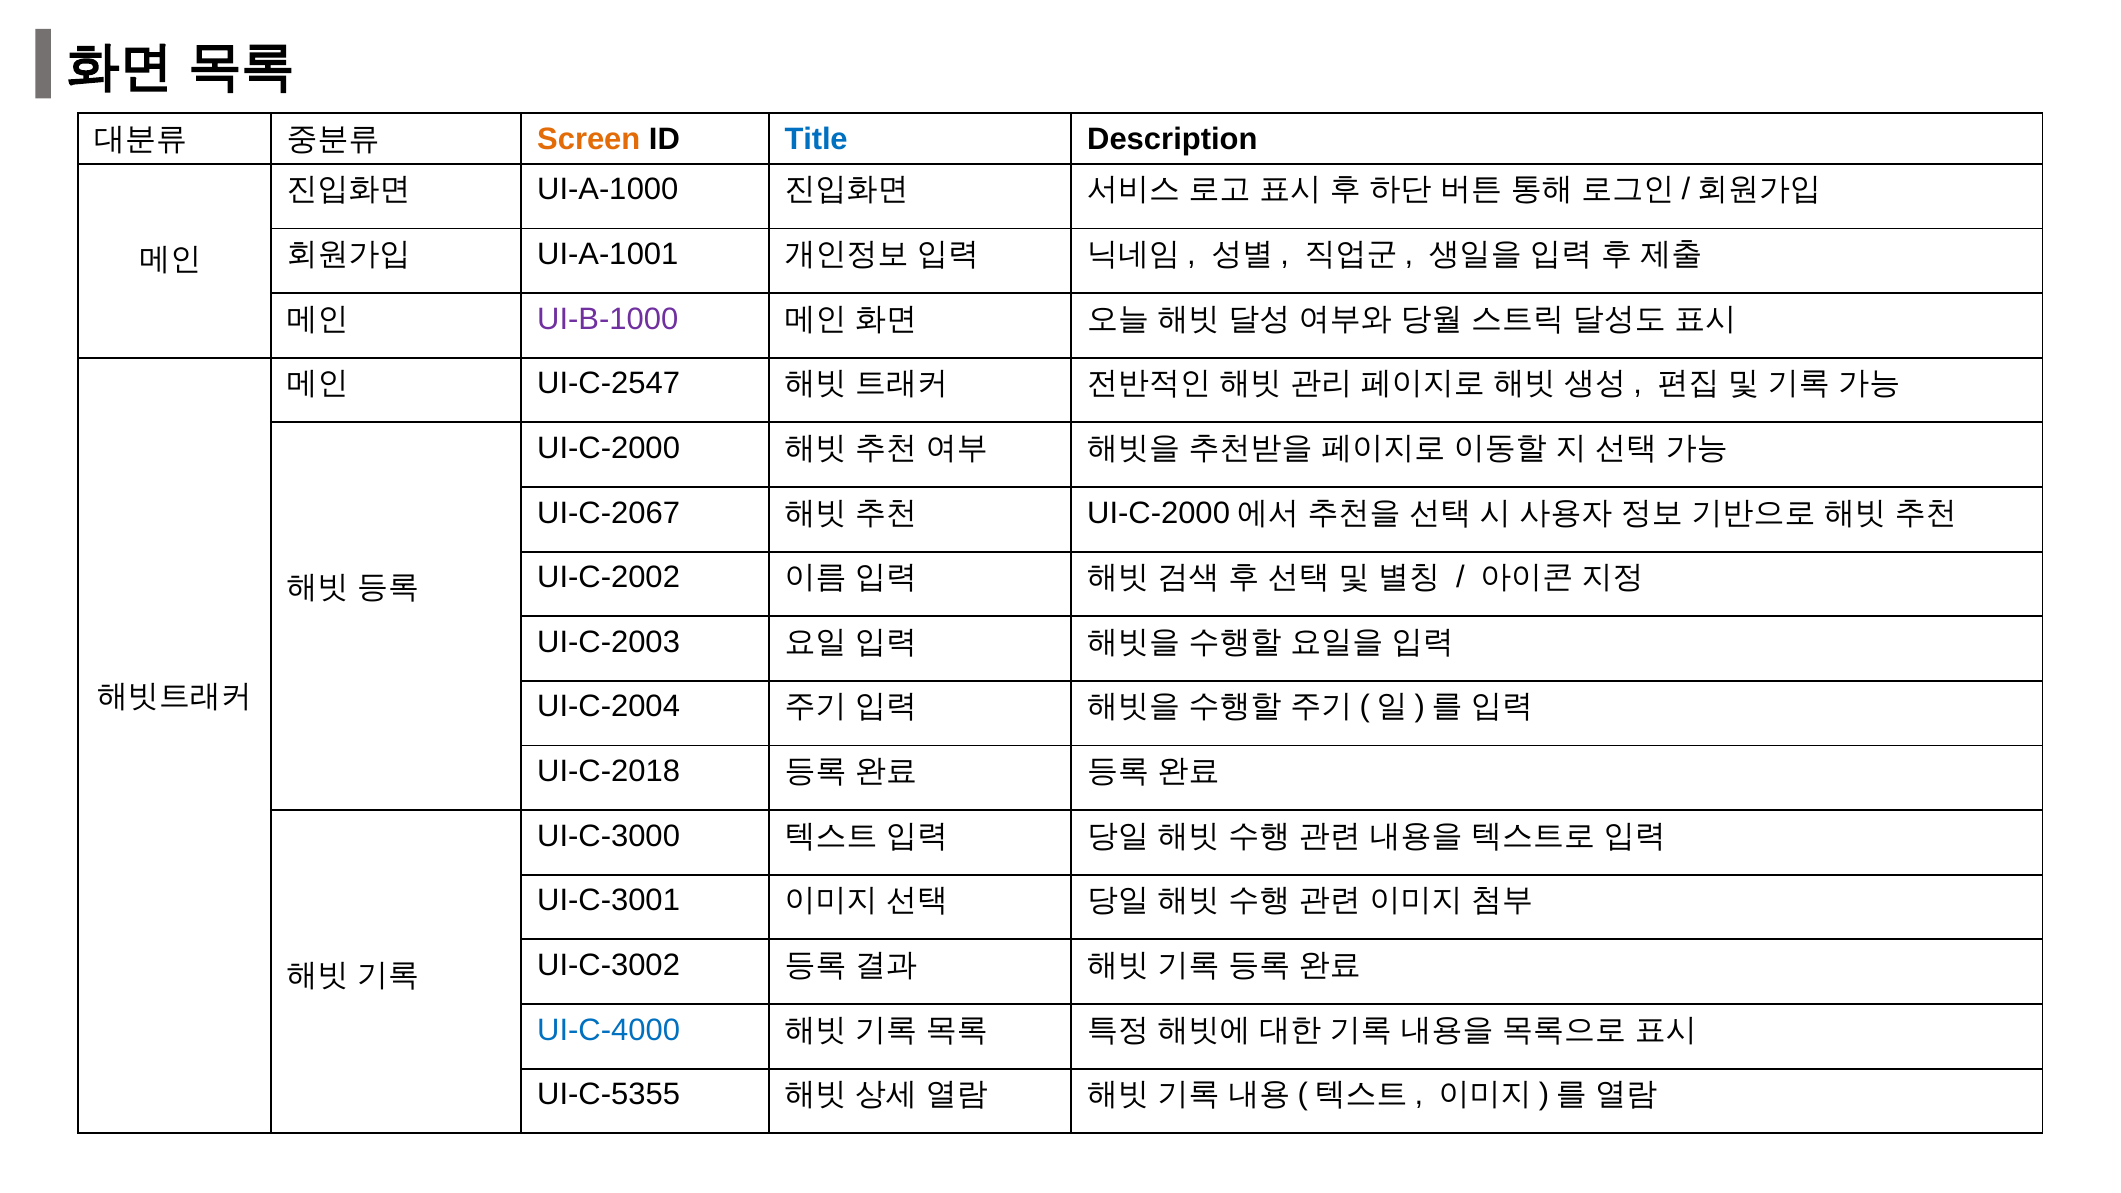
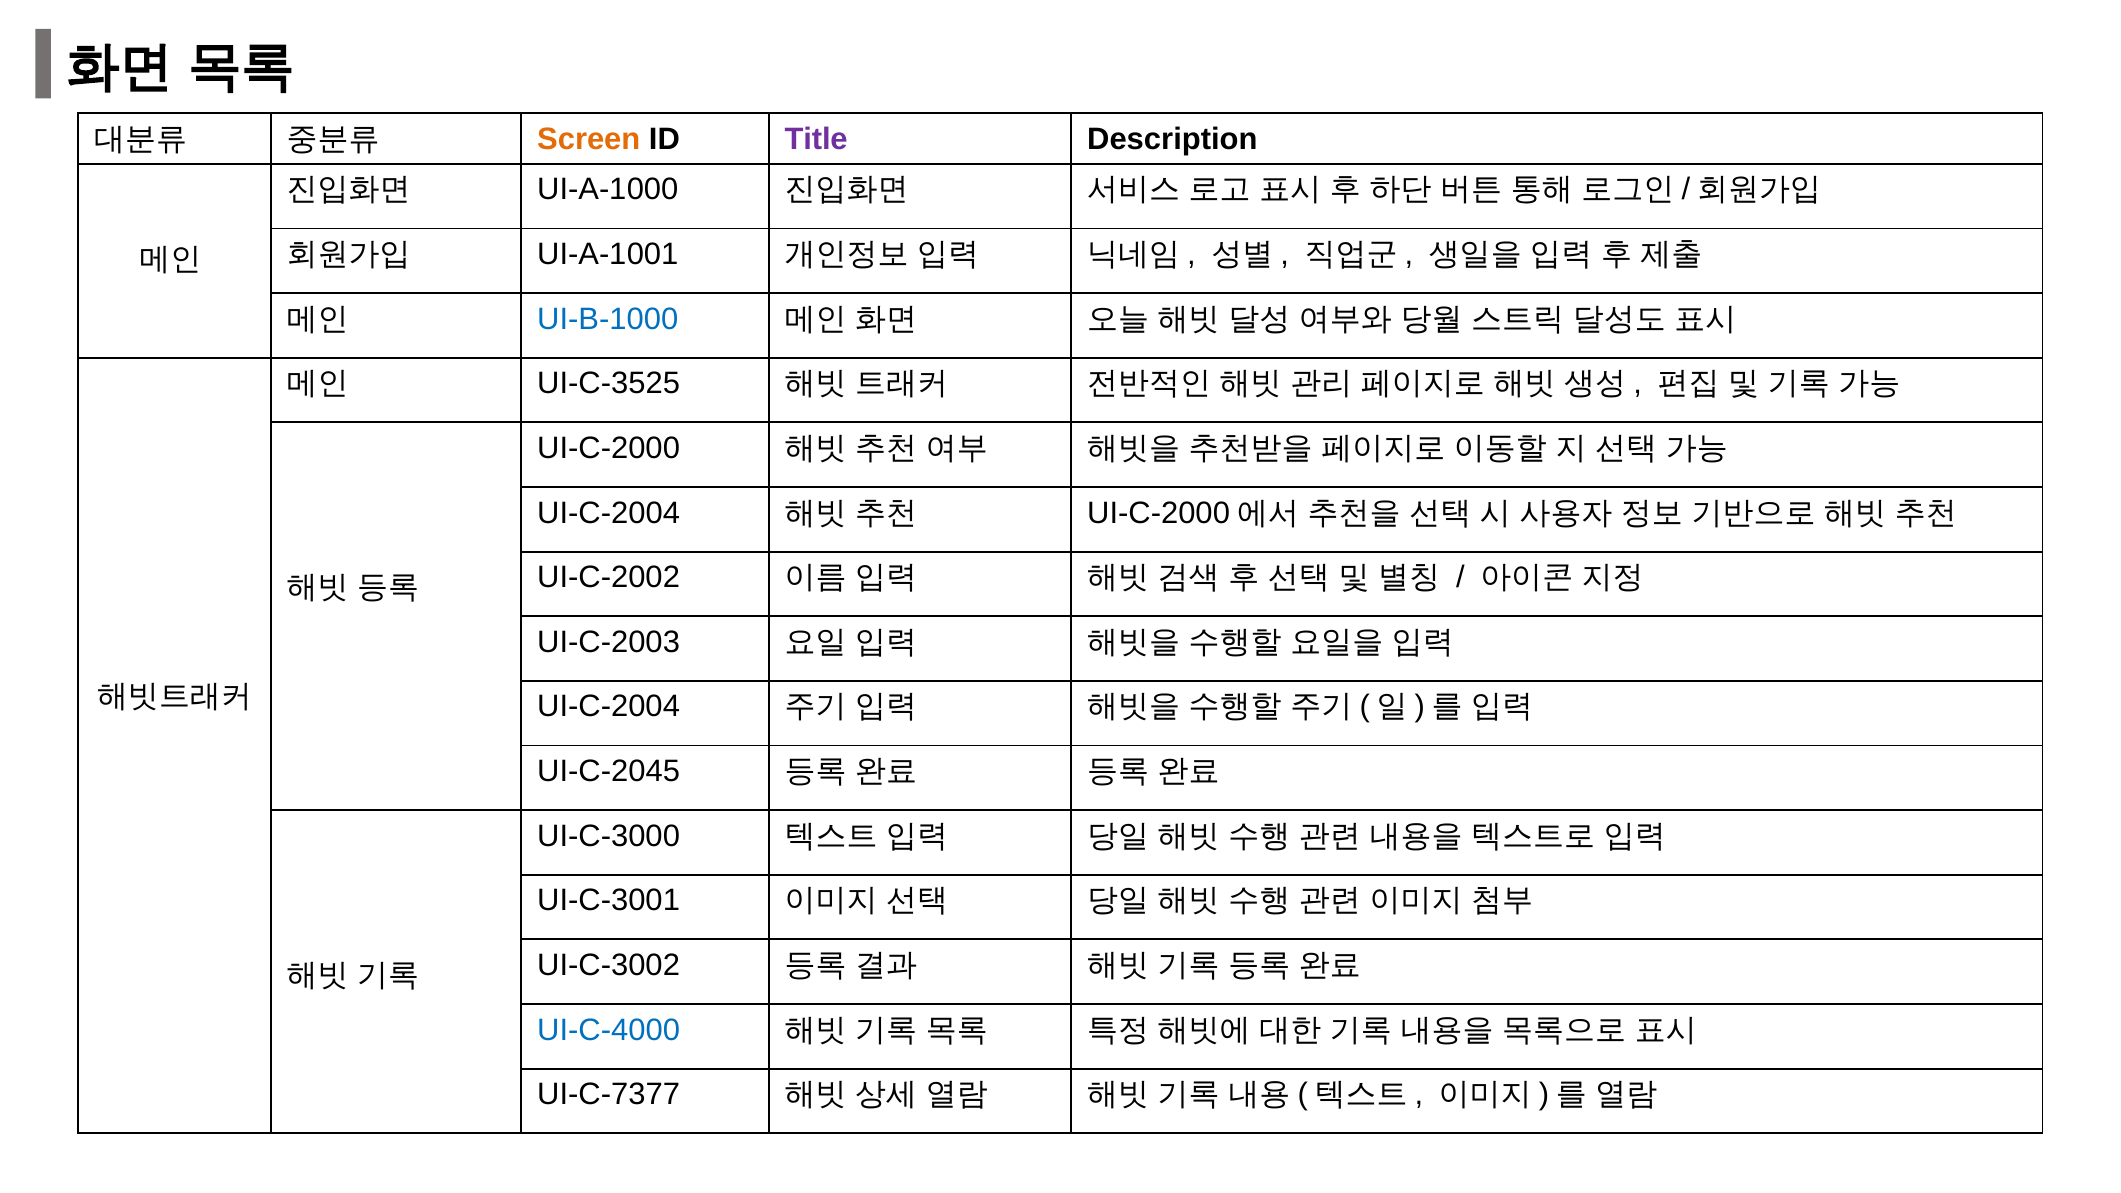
Title colour: blue -> purple (816, 139)
UI-B-1000 colour: purple -> blue (608, 319)
UI-C-2547: UI-C-2547 -> UI-C-3525 (609, 384)
UI-C-2067: UI-C-2067 -> UI-C-2004 (609, 513)
UI-C-2018: UI-C-2018 -> UI-C-2045 (609, 771)
UI-C-5355: UI-C-5355 -> UI-C-7377 (609, 1095)
